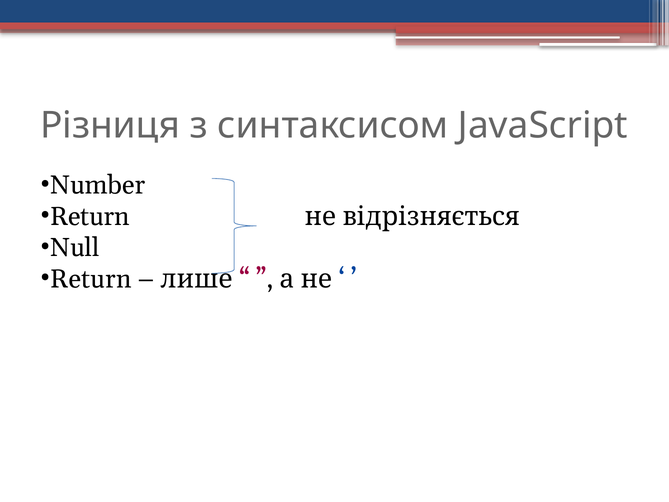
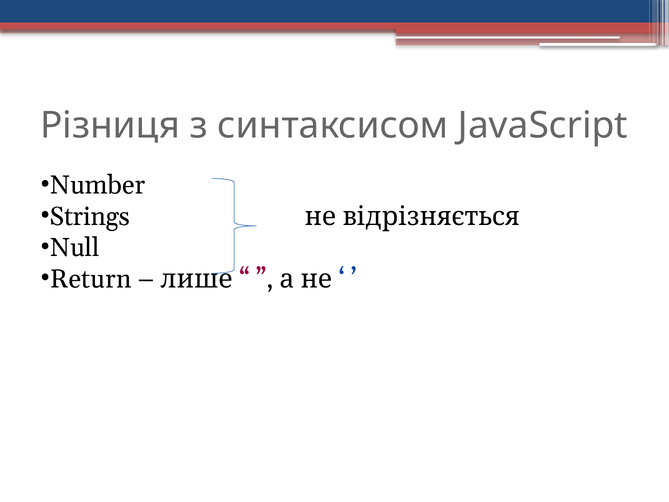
Return: Return -> Strings (90, 217)
